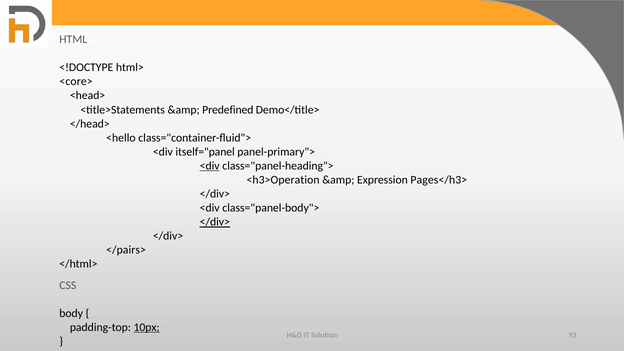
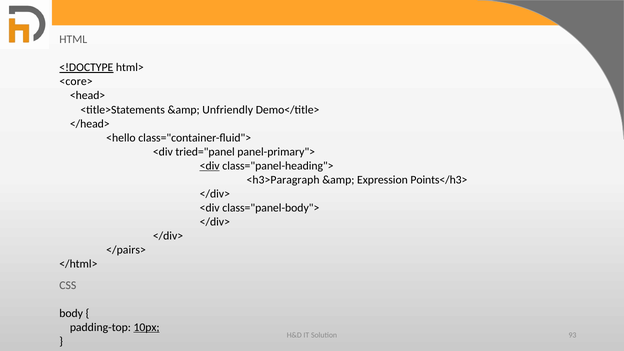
<!DOCTYPE underline: none -> present (86, 68)
Predefined: Predefined -> Unfriendly (228, 110)
itself="panel: itself="panel -> tried="panel (205, 152)
<h3>Operation: <h3>Operation -> <h3>Paragraph (283, 180)
Pages</h3>: Pages</h3> -> Points</h3> (439, 180)
</div> underline: present -> none (215, 222)
